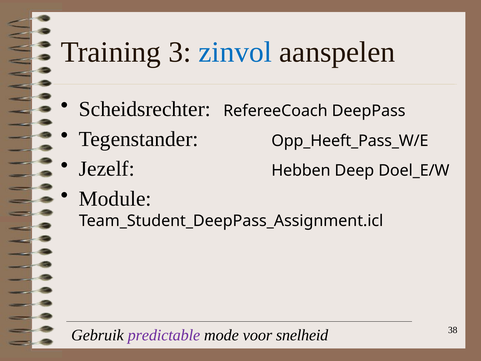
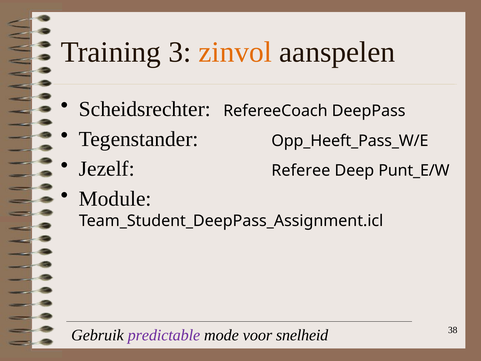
zinvol colour: blue -> orange (235, 52)
Hebben: Hebben -> Referee (301, 171)
Doel_E/W: Doel_E/W -> Punt_E/W (414, 171)
